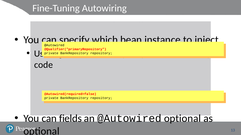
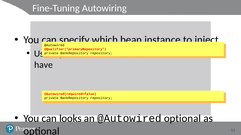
code: code -> have (43, 65)
fields: fields -> looks (70, 119)
